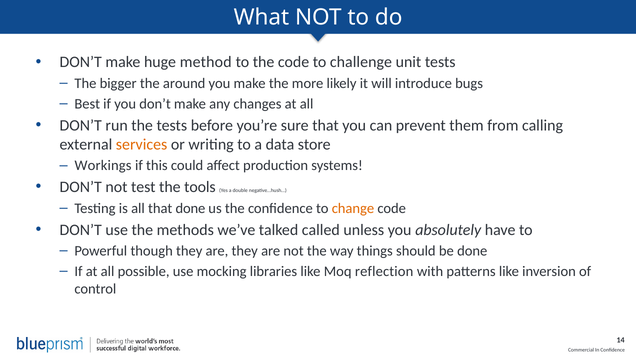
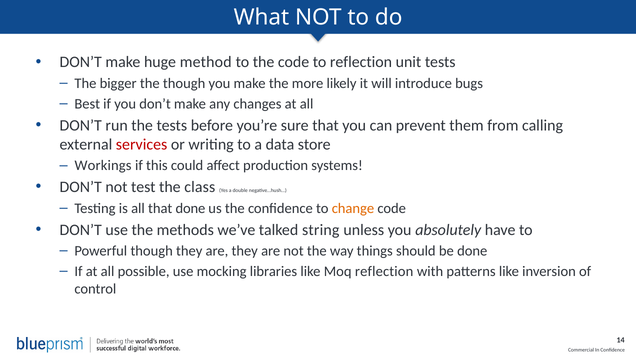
to challenge: challenge -> reflection (361, 62)
the around: around -> though (184, 83)
services colour: orange -> red (142, 144)
tools: tools -> class (200, 187)
called: called -> string (321, 230)
